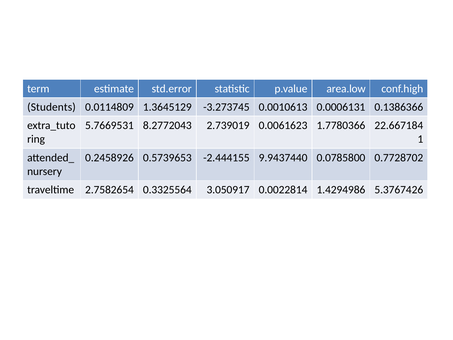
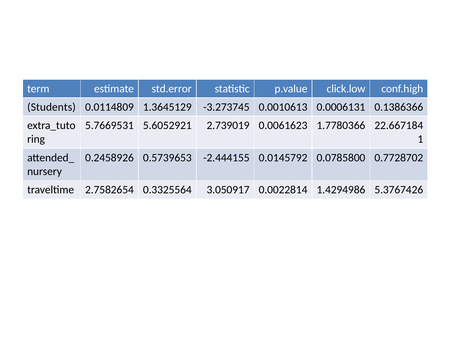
area.low: area.low -> click.low (346, 89)
8.2772043: 8.2772043 -> 5.6052921 (167, 125)
9.9437440: 9.9437440 -> 0.0145792 (283, 158)
